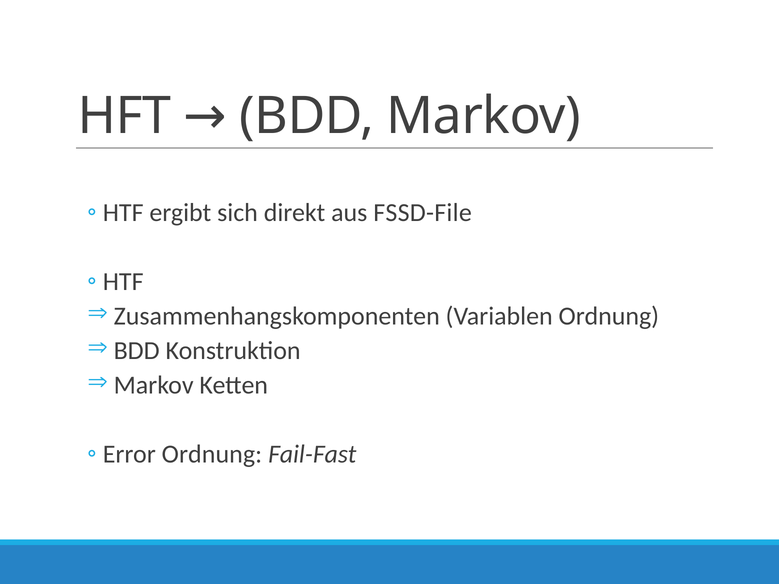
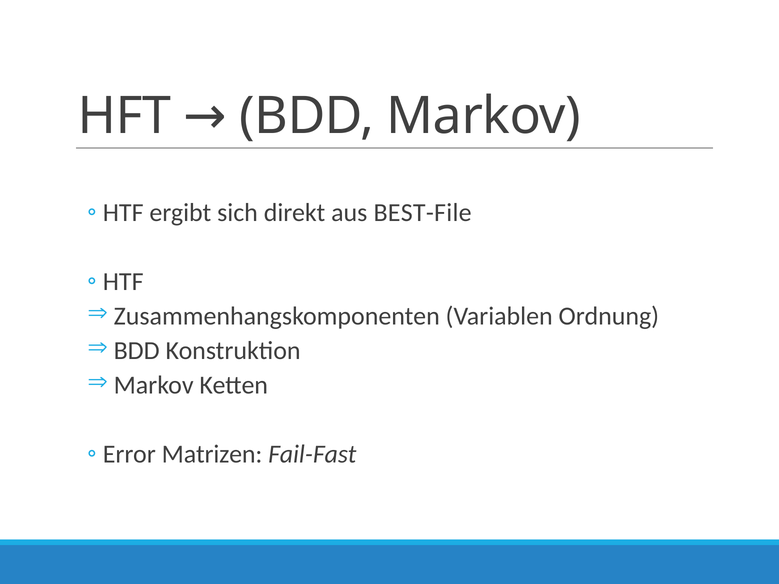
FSSD-File: FSSD-File -> BEST-File (423, 213)
Ordnung: Ordnung -> Matrizen (212, 454)
